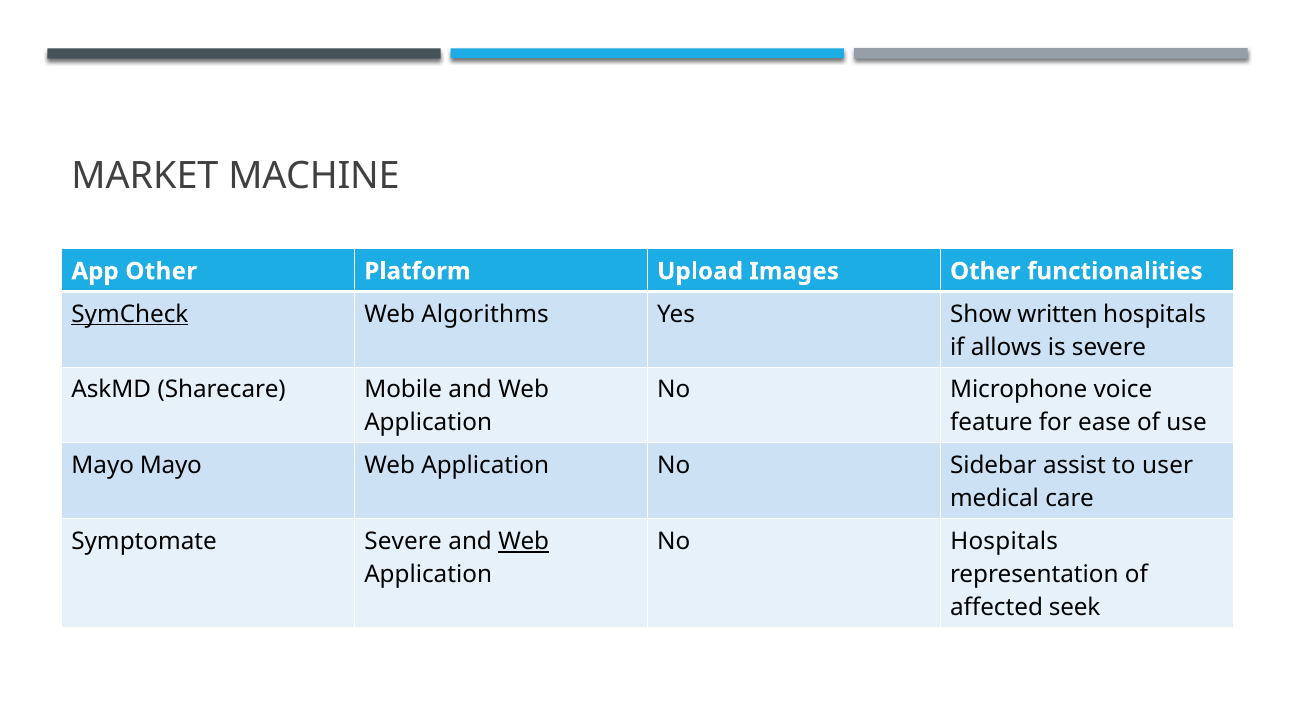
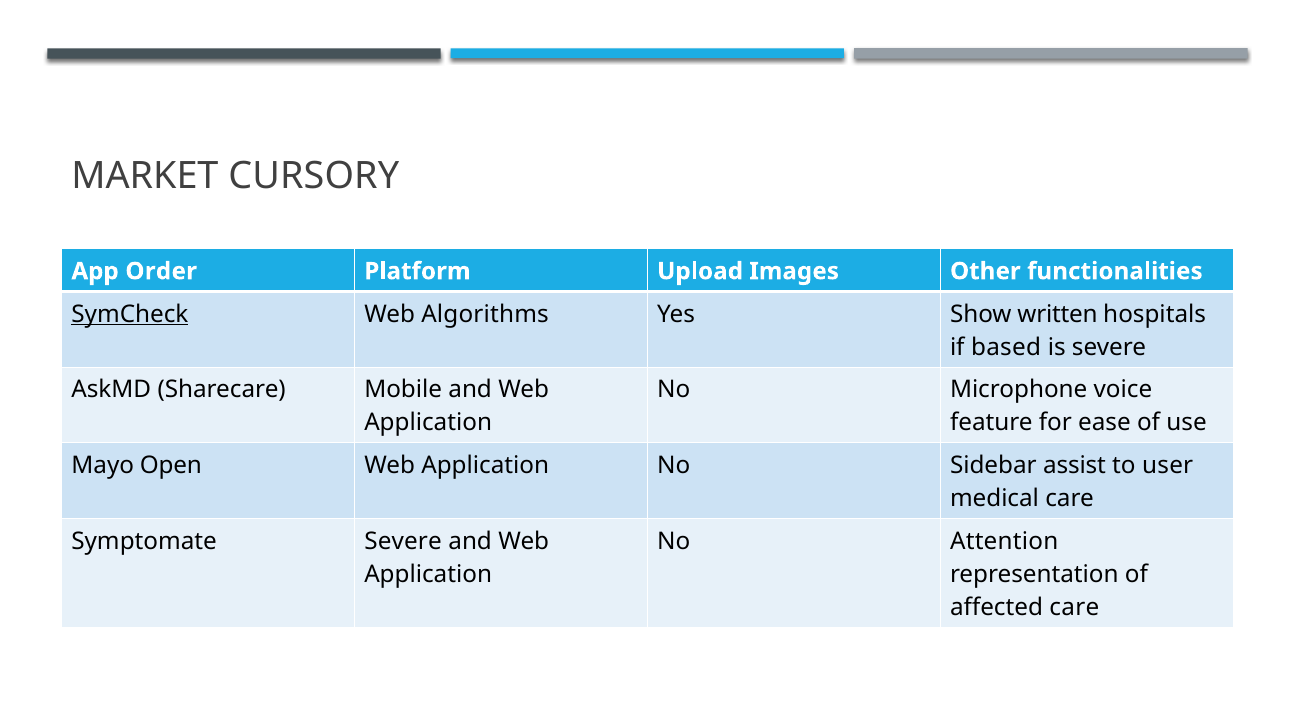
MACHINE: MACHINE -> CURSORY (314, 176)
App Other: Other -> Order (161, 271)
allows: allows -> based (1006, 347)
Mayo Mayo: Mayo -> Open (171, 466)
Web underline: present -> none (524, 542)
No Hospitals: Hospitals -> Attention (1004, 542)
affected seek: seek -> care (1074, 608)
